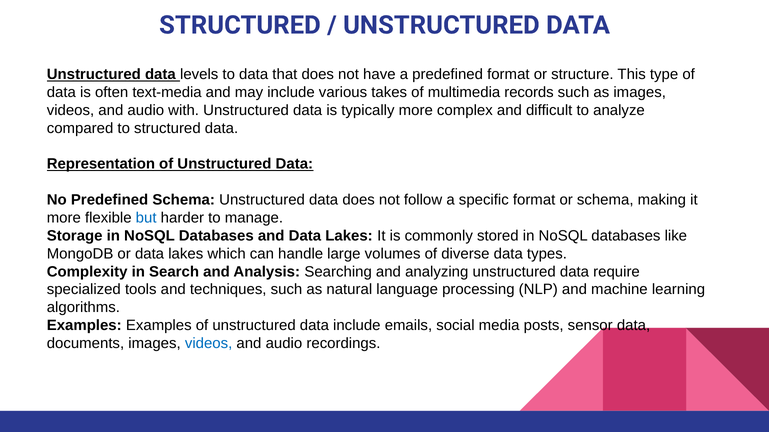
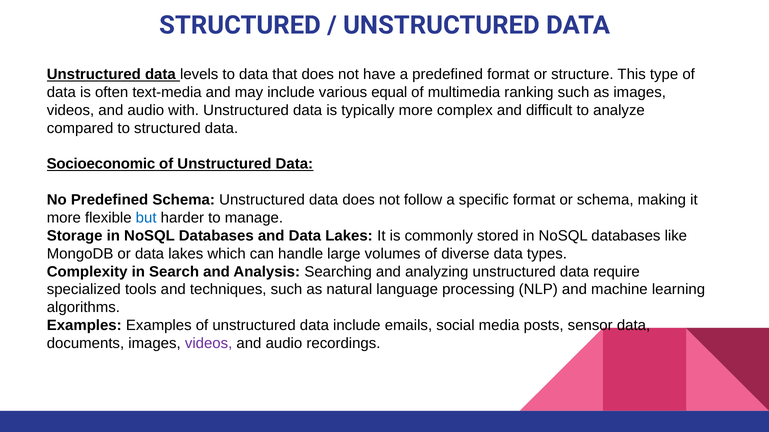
takes: takes -> equal (389, 92)
records: records -> ranking (529, 92)
Representation: Representation -> Socioeconomic (101, 164)
videos colour: blue -> purple (209, 344)
